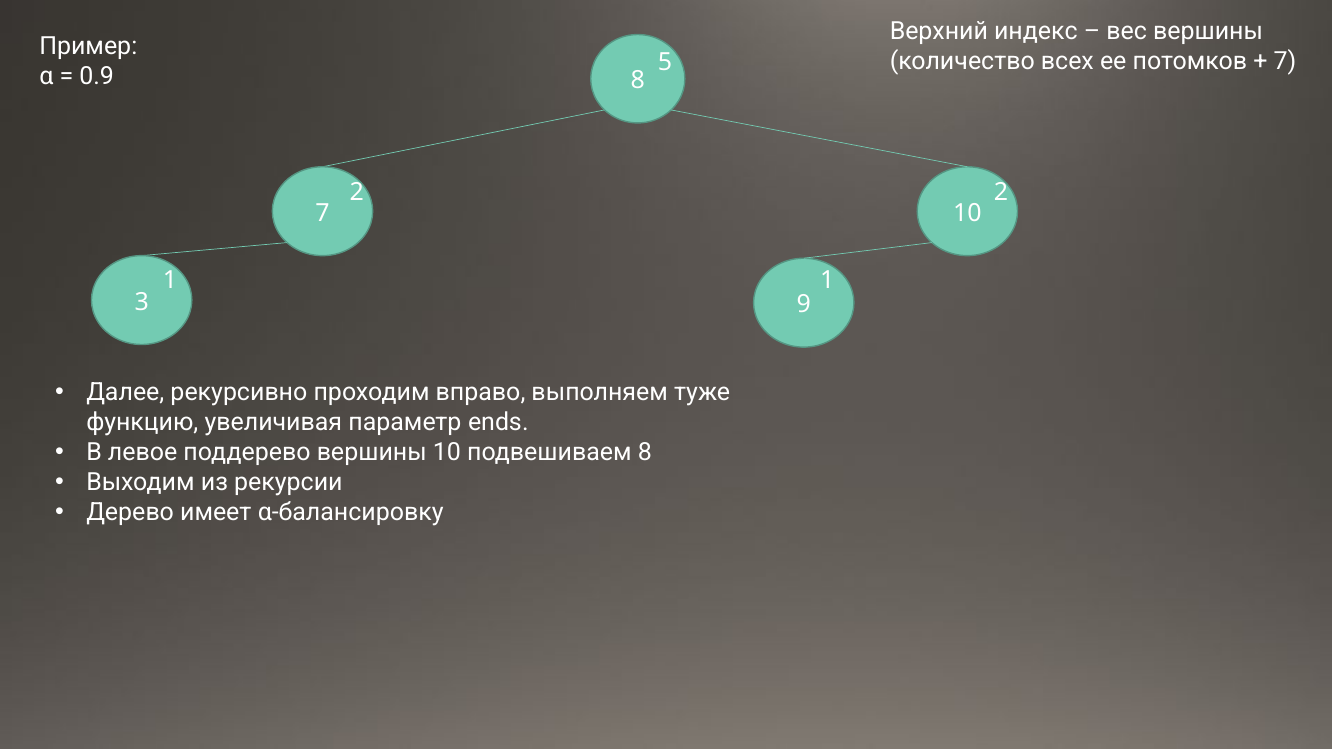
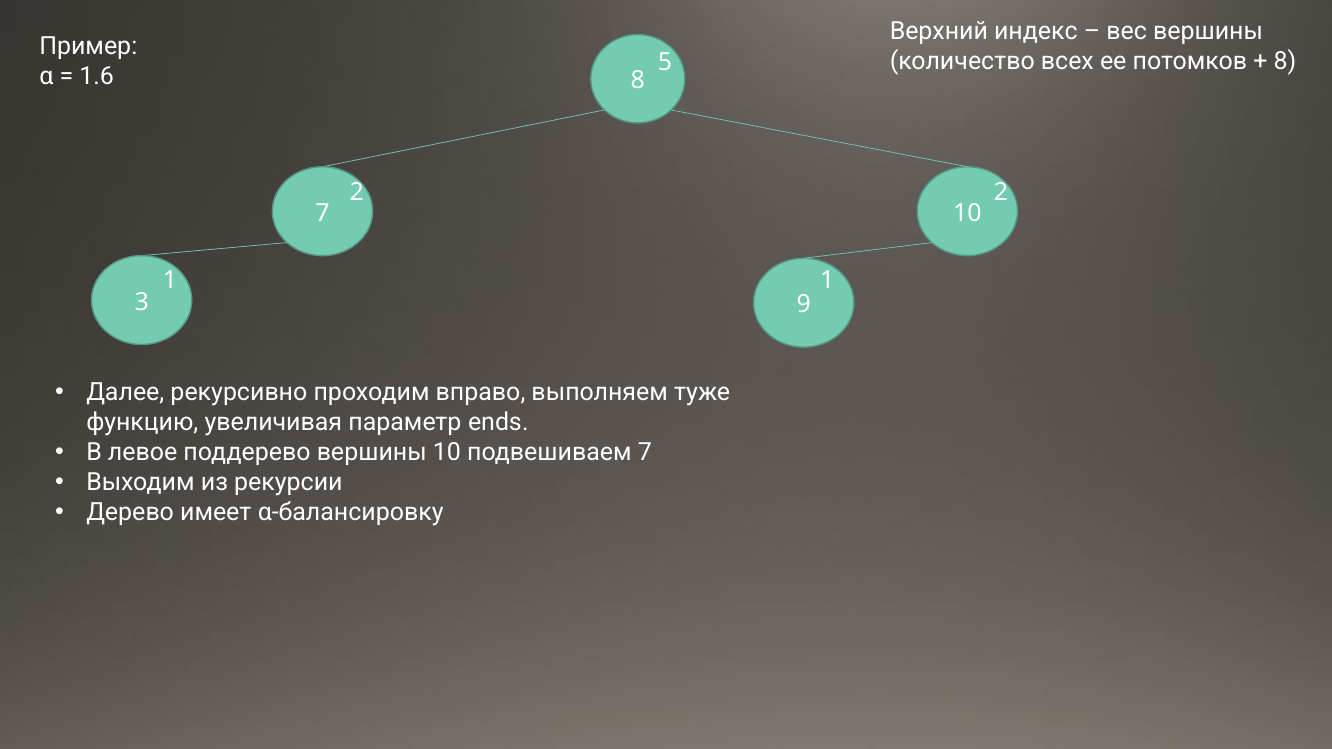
7: 7 -> 8 (1285, 62)
0.9: 0.9 -> 1.6 (97, 77)
подвешиваем 8: 8 -> 7 (645, 453)
